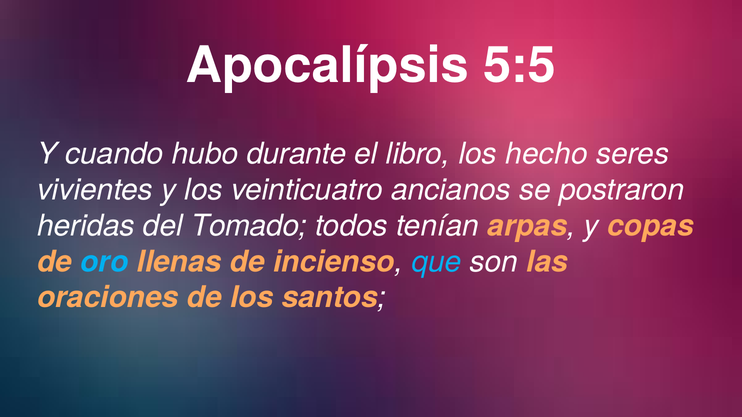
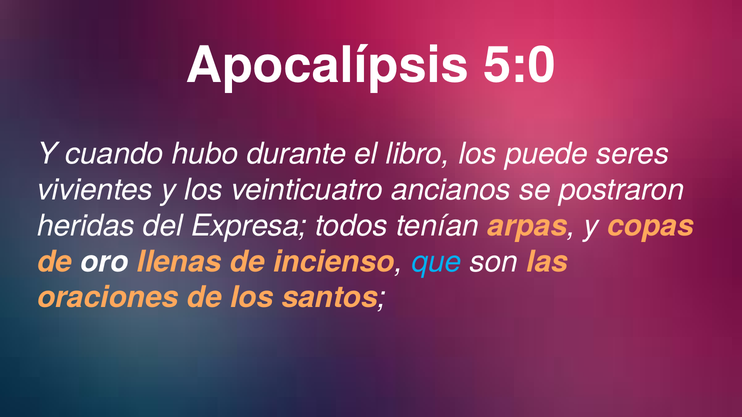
5:5: 5:5 -> 5:0 (519, 66)
hecho: hecho -> puede (547, 154)
Tomado: Tomado -> Expresa (249, 226)
oro colour: light blue -> white (104, 262)
